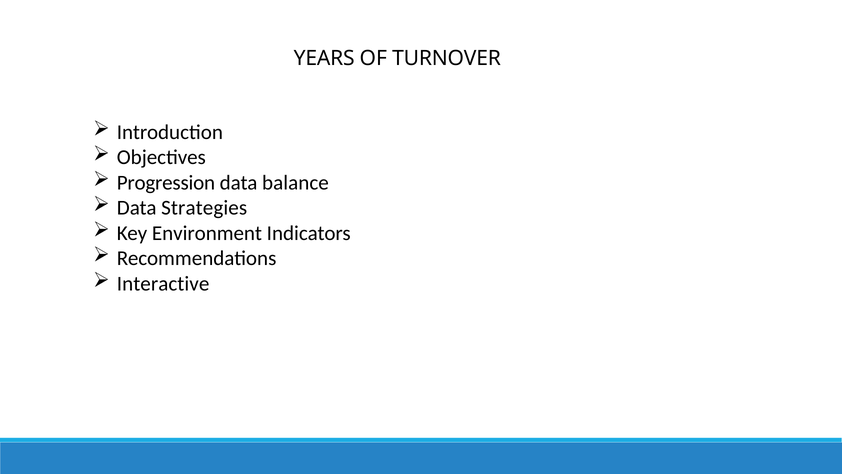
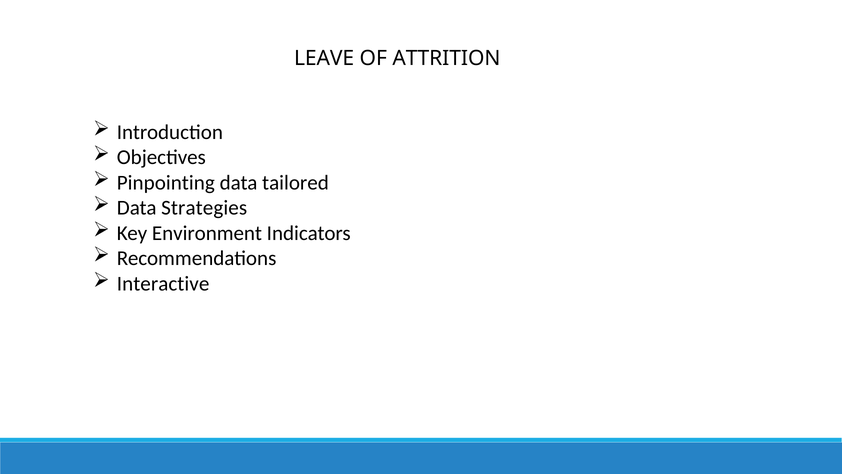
YEARS: YEARS -> LEAVE (324, 58)
TURNOVER: TURNOVER -> ATTRITION (446, 58)
Progression: Progression -> Pinpointing (166, 182)
balance: balance -> tailored (295, 182)
